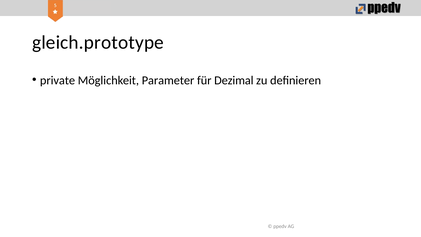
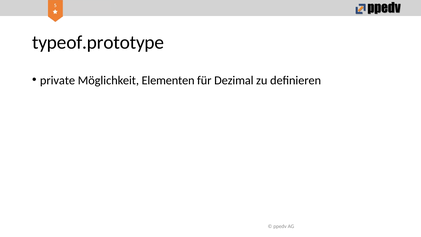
gleich.prototype: gleich.prototype -> typeof.prototype (98, 42)
Parameter: Parameter -> Elementen (168, 80)
